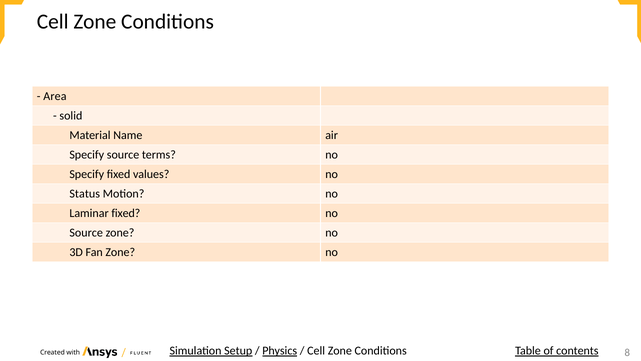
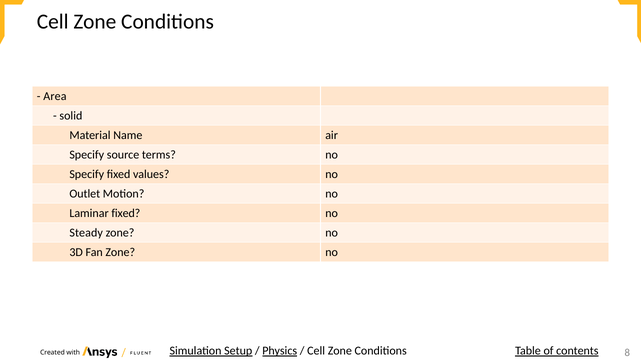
Status: Status -> Outlet (85, 193)
Source: Source -> Steady (86, 232)
